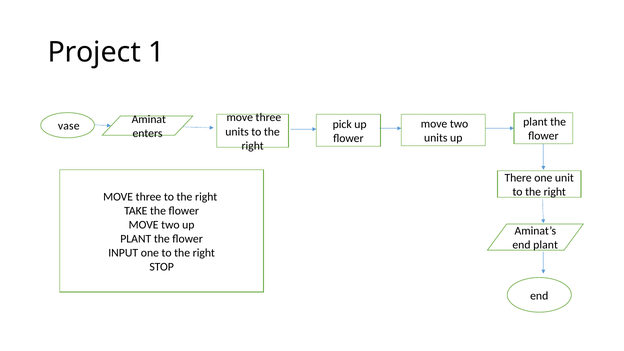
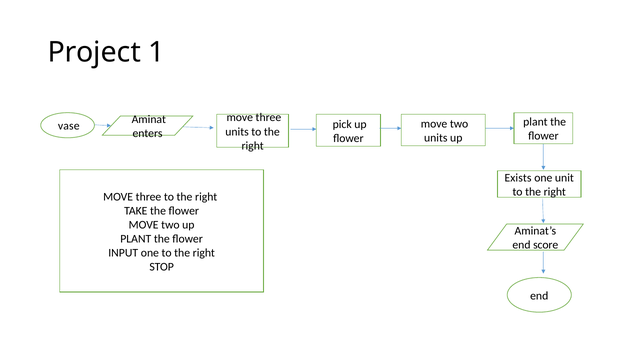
There: There -> Exists (518, 178)
end plant: plant -> score (546, 245)
